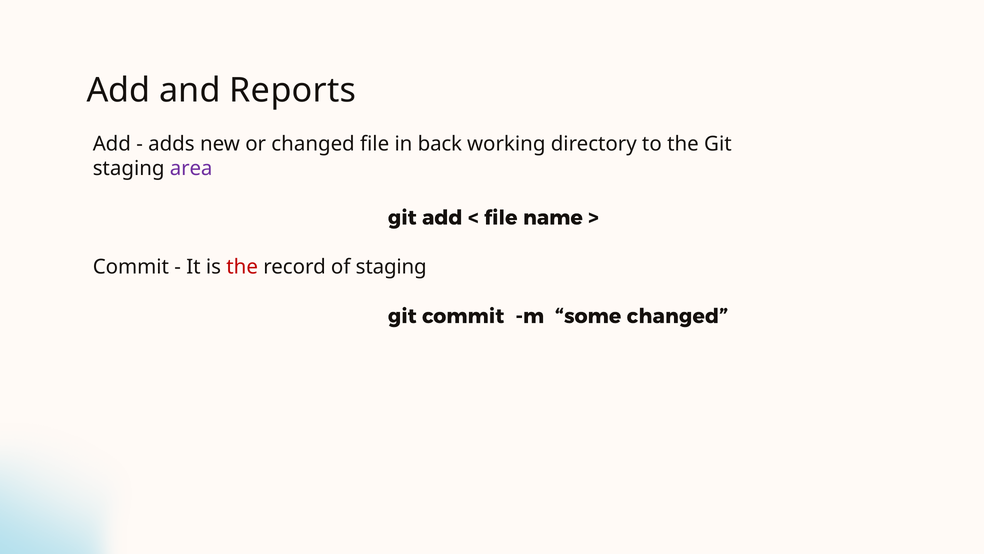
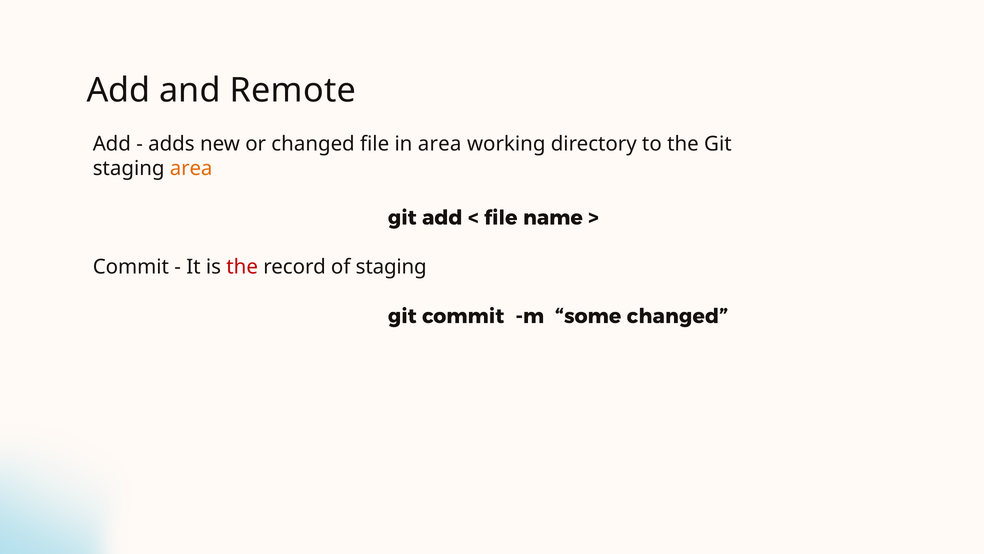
Reports: Reports -> Remote (293, 90)
in back: back -> area (440, 144)
area colour: purple -> orange (191, 168)
